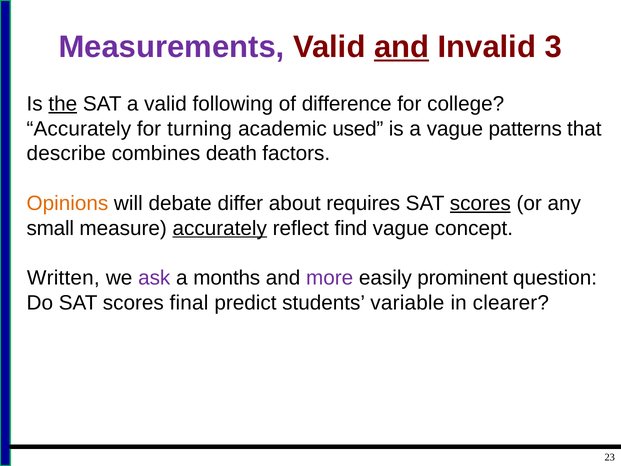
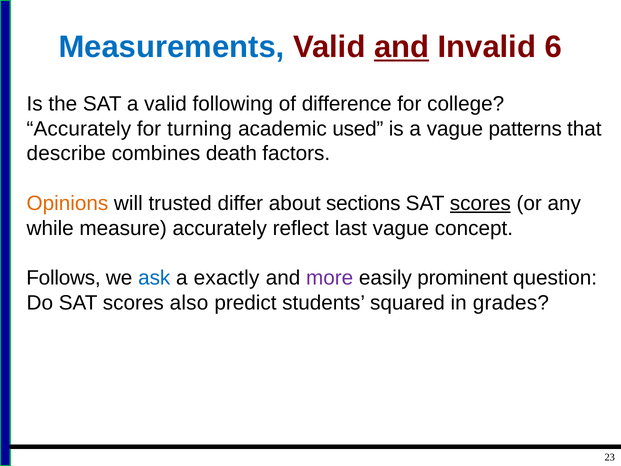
Measurements colour: purple -> blue (171, 47)
3: 3 -> 6 (553, 47)
the underline: present -> none (63, 104)
debate: debate -> trusted (180, 203)
requires: requires -> sections (363, 203)
small: small -> while (50, 228)
accurately underline: present -> none (220, 228)
find: find -> last (351, 228)
Written: Written -> Follows (64, 278)
ask colour: purple -> blue (154, 278)
months: months -> exactly (227, 278)
final: final -> also (189, 303)
variable: variable -> squared (407, 303)
clearer: clearer -> grades (511, 303)
